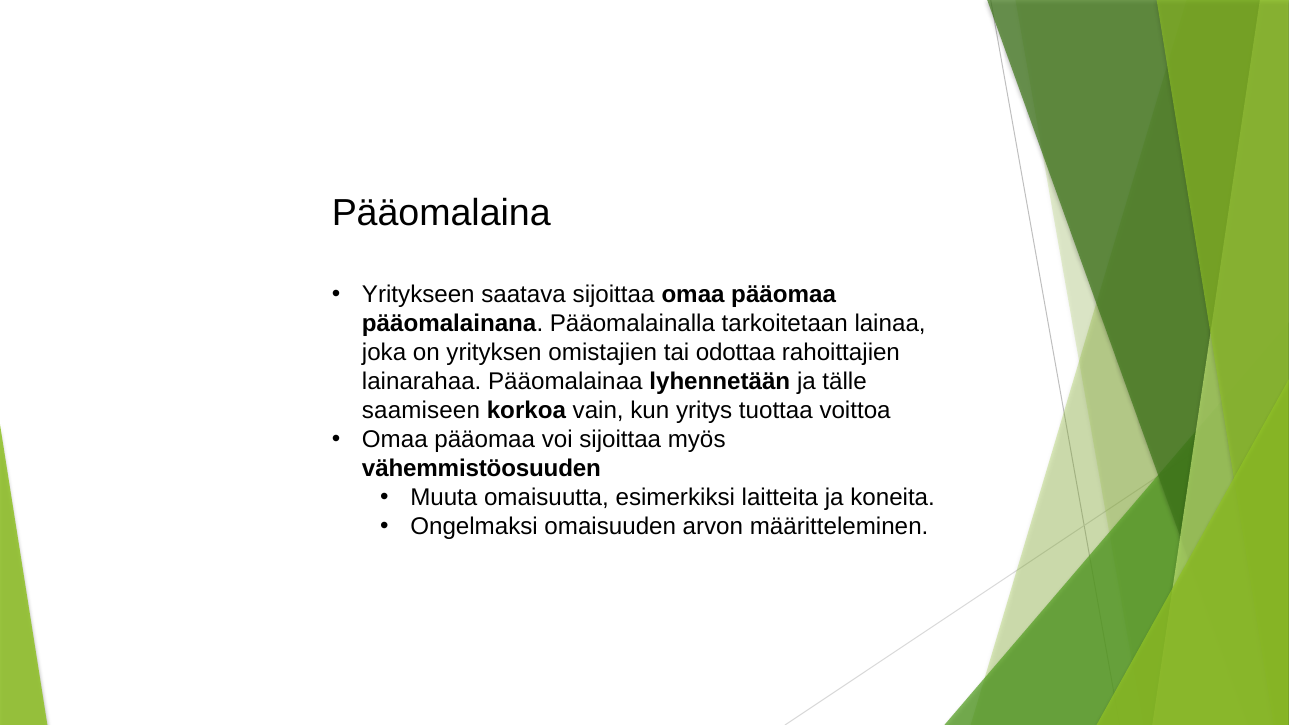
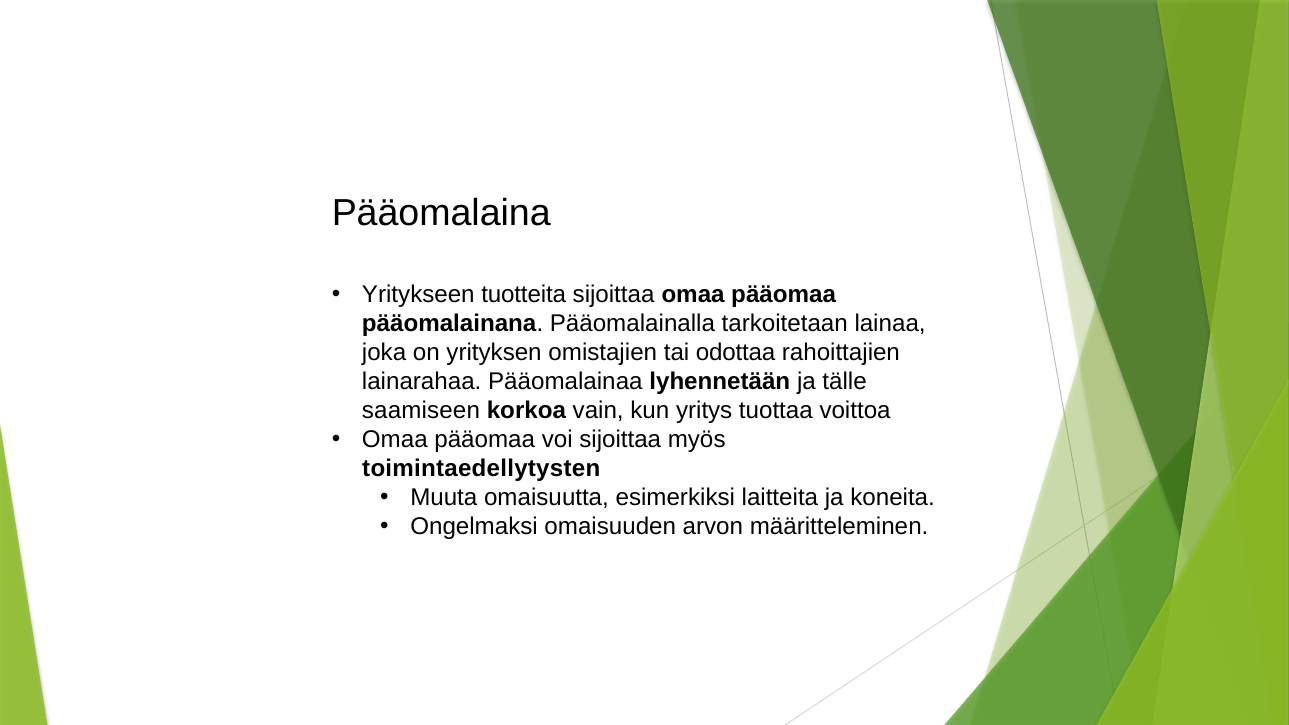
saatava: saatava -> tuotteita (524, 295)
vähemmistöosuuden: vähemmistöosuuden -> toimintaedellytysten (481, 469)
